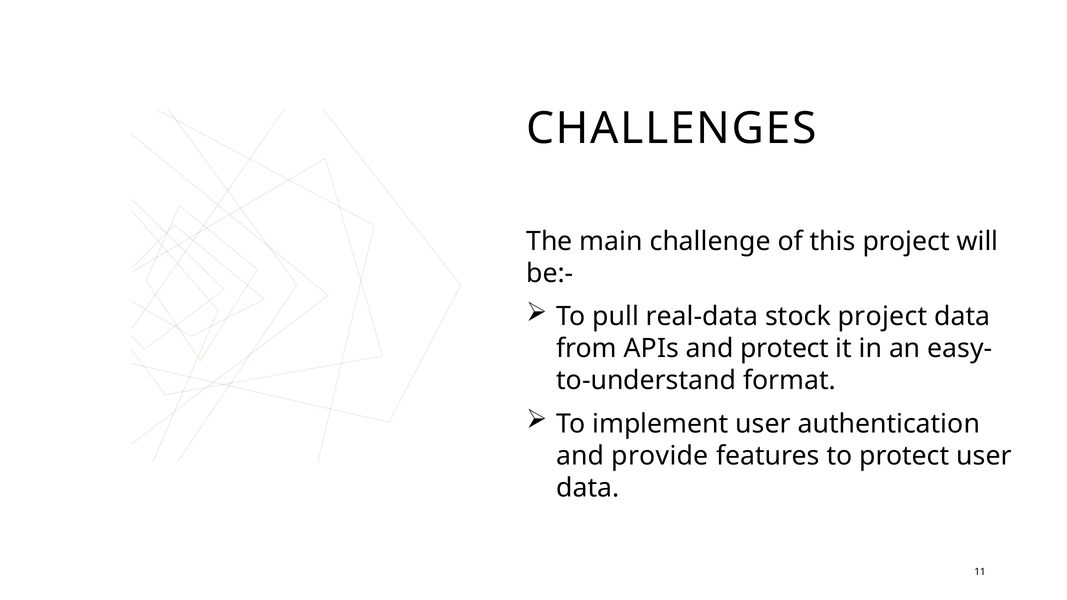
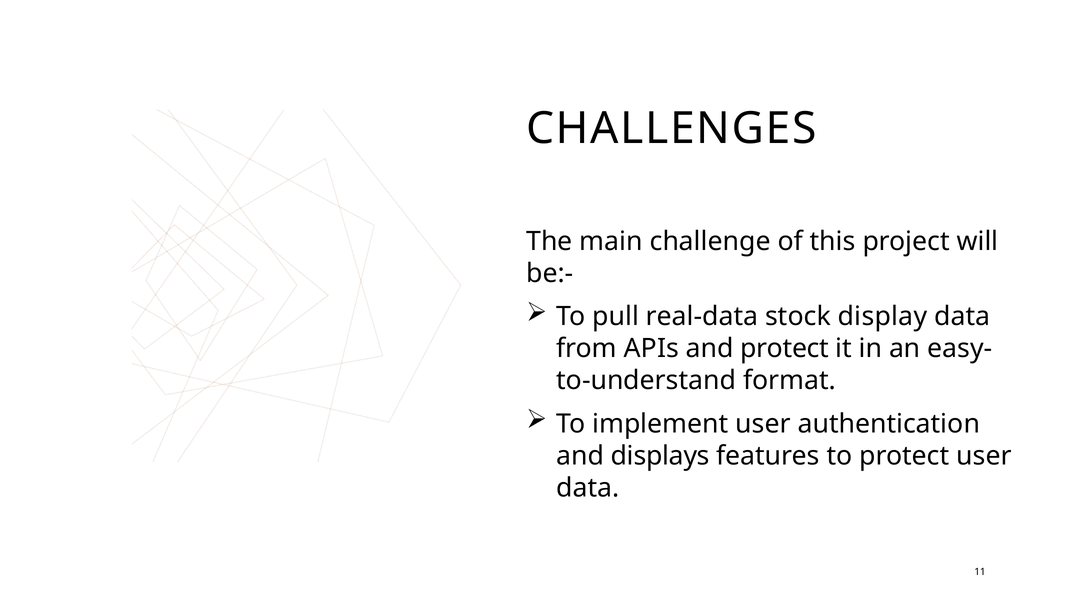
stock project: project -> display (882, 317)
provide: provide -> displays (660, 456)
